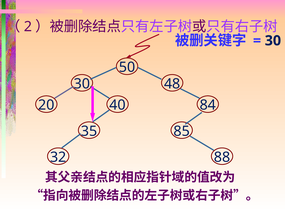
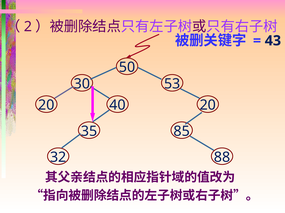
30: 30 -> 43 (273, 41)
48: 48 -> 53 (172, 84)
20 84: 84 -> 20 (208, 105)
